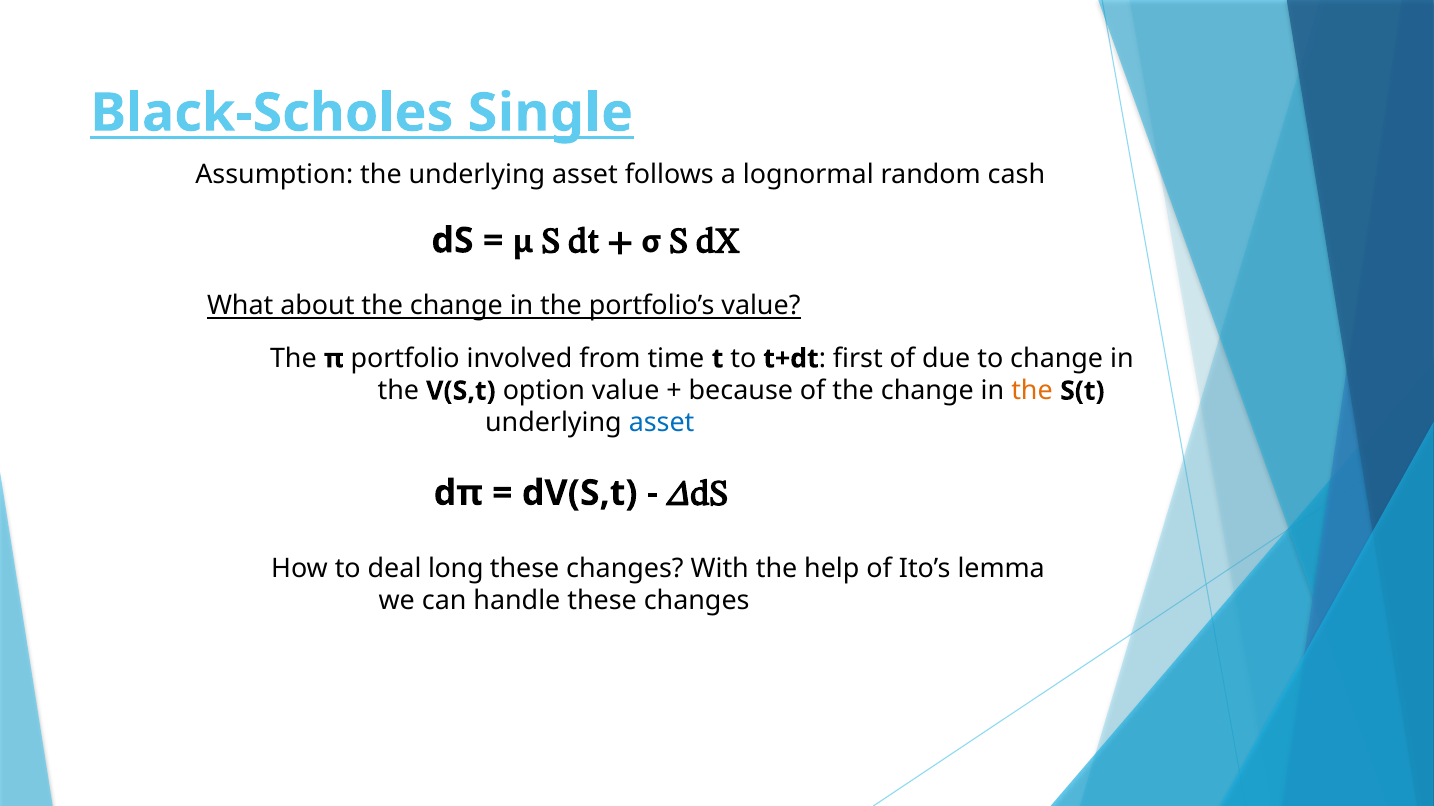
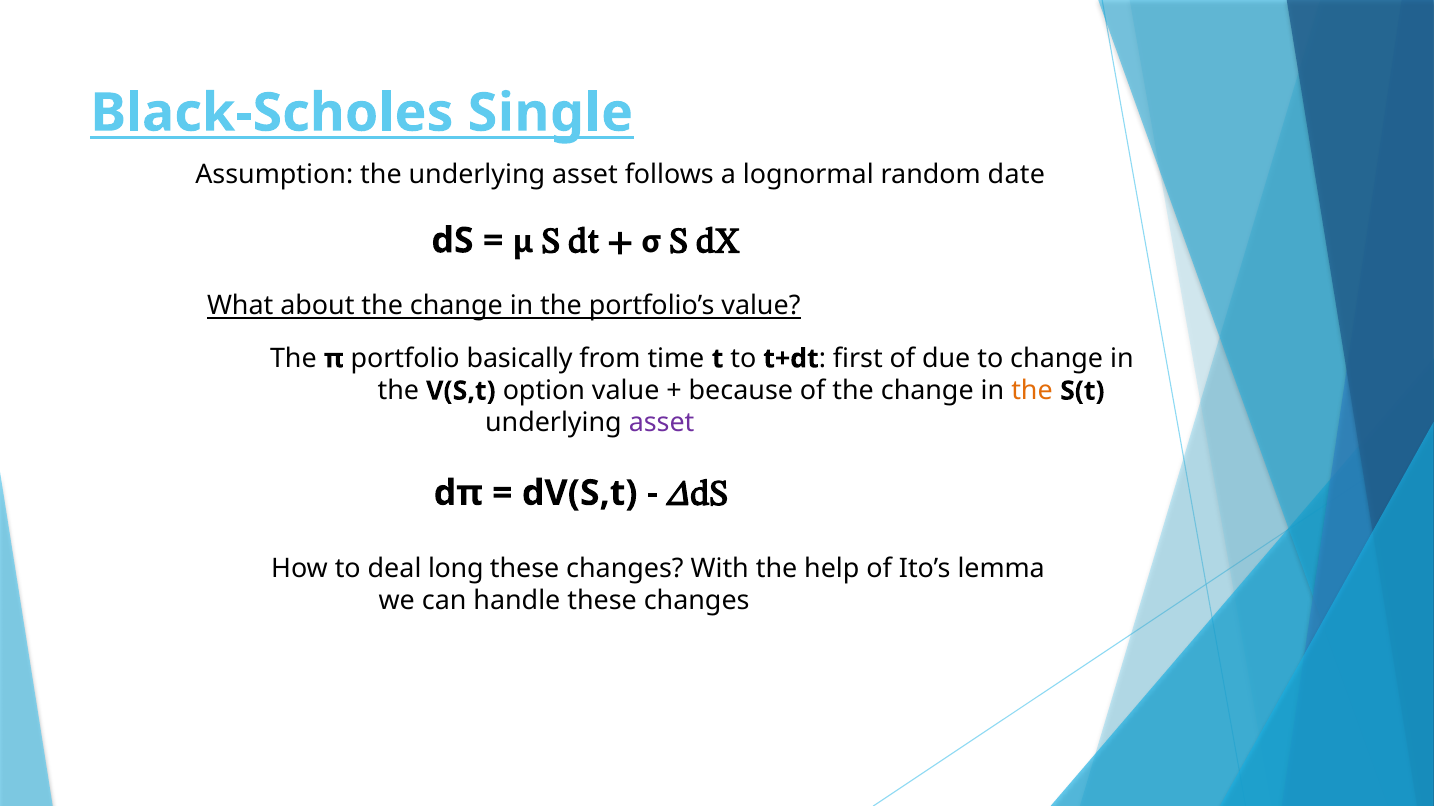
cash: cash -> date (1016, 174)
involved: involved -> basically (520, 359)
asset colour: blue -> purple (662, 423)
